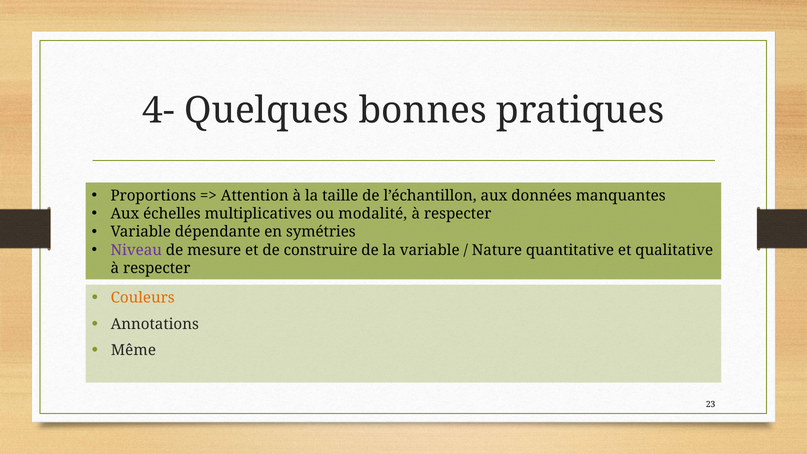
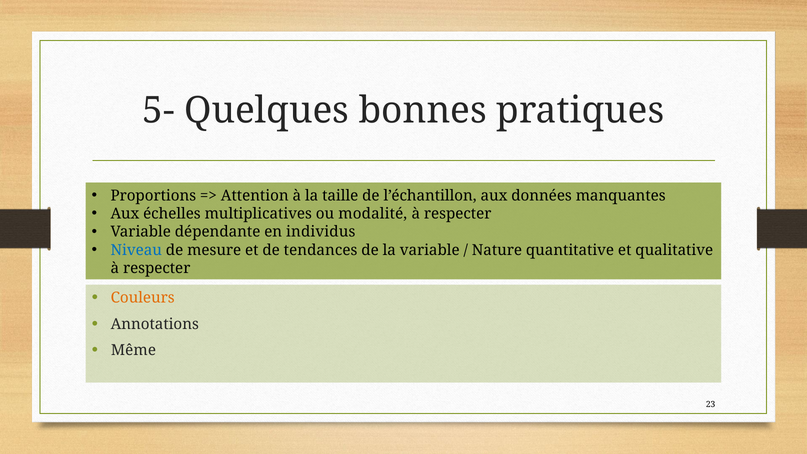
4-: 4- -> 5- (158, 111)
symétries: symétries -> individus (321, 232)
Niveau colour: purple -> blue (136, 250)
construire: construire -> tendances (321, 250)
